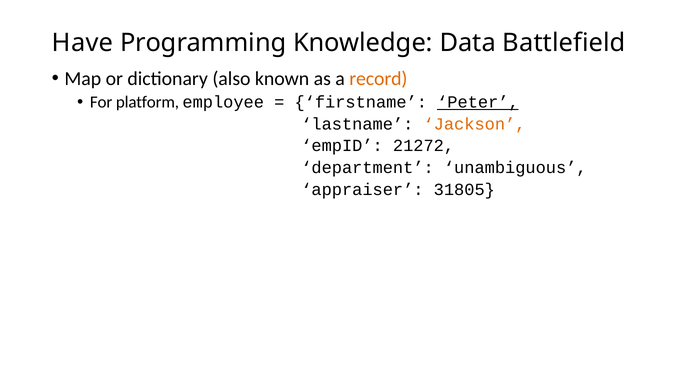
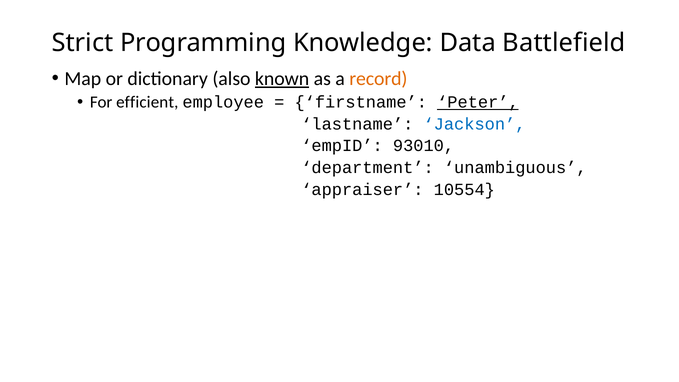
Have: Have -> Strict (83, 43)
known underline: none -> present (282, 79)
platform: platform -> efficient (147, 102)
Jackson colour: orange -> blue (475, 124)
21272: 21272 -> 93010 (424, 146)
31805: 31805 -> 10554 (464, 189)
